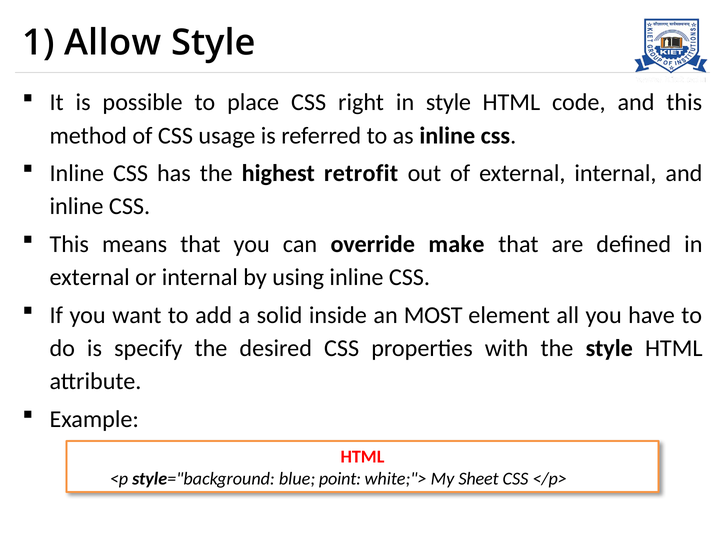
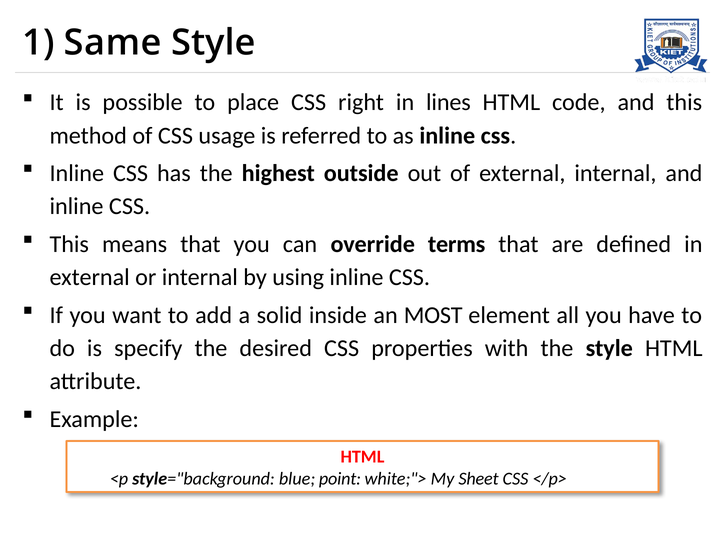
Allow: Allow -> Same (113, 43)
in style: style -> lines (448, 102)
retrofit: retrofit -> outside (361, 173)
make: make -> terms (457, 244)
